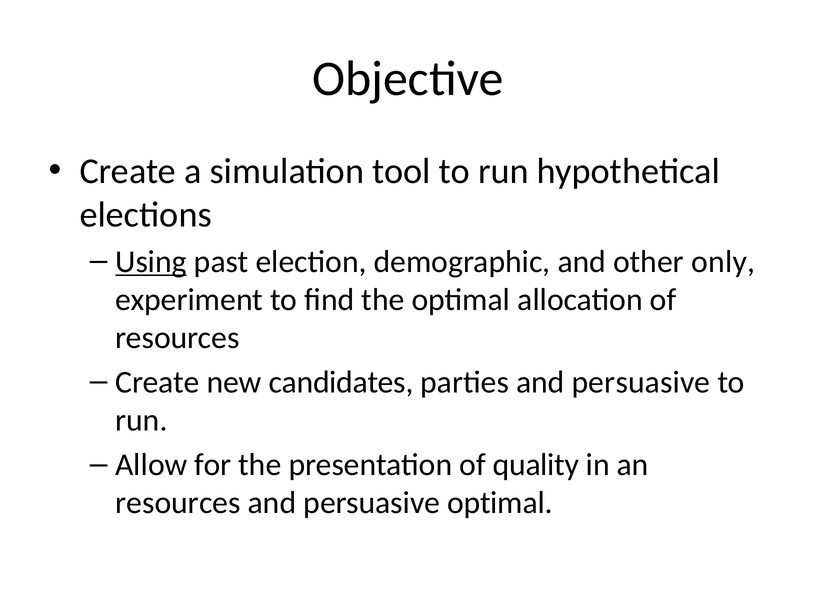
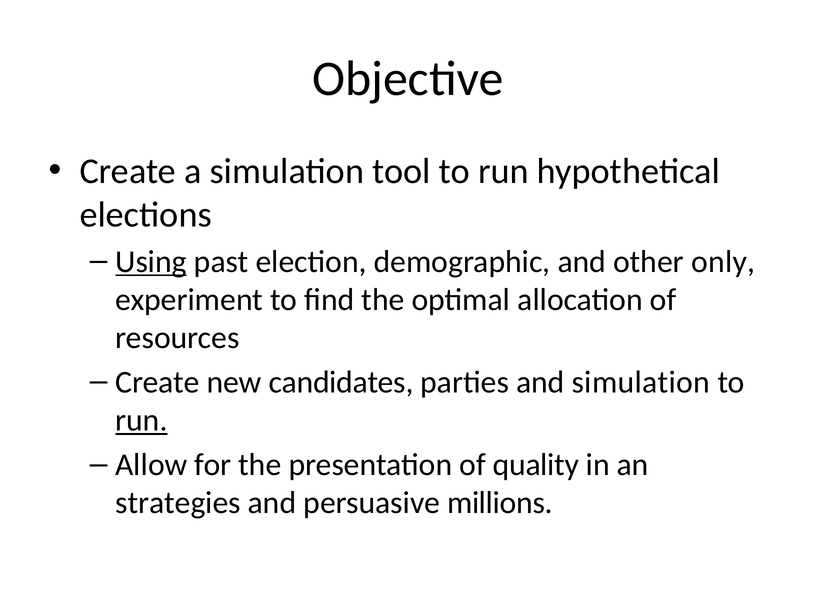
parties and persuasive: persuasive -> simulation (641, 382)
run underline: none -> present (141, 420)
resources: resources -> strategies (178, 503)
persuasive optimal: optimal -> millions (500, 503)
